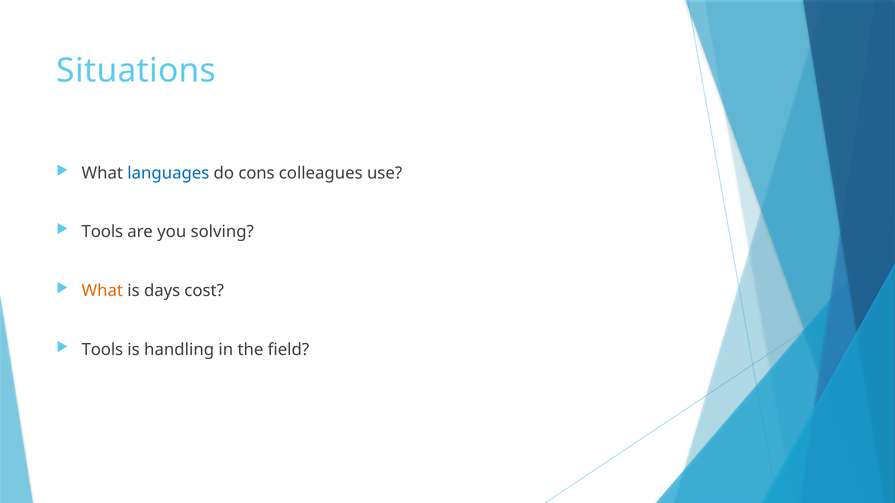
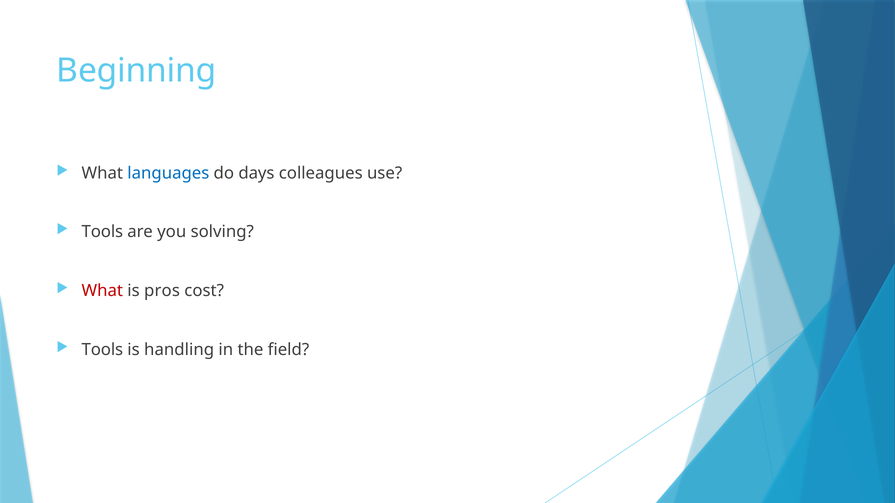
Situations: Situations -> Beginning (136, 71)
cons: cons -> days (256, 173)
What colour: orange -> red (102, 291)
days: days -> pros (162, 291)
